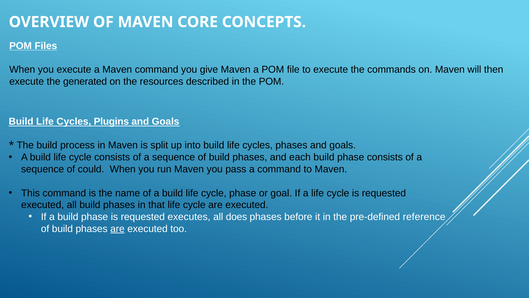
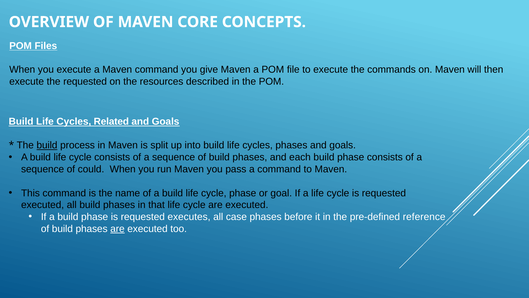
the generated: generated -> requested (85, 81)
Plugins: Plugins -> Related (111, 121)
build underline: none -> present (47, 145)
does: does -> case (236, 217)
